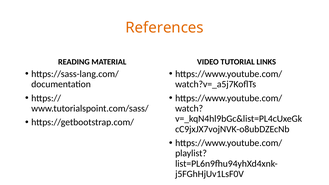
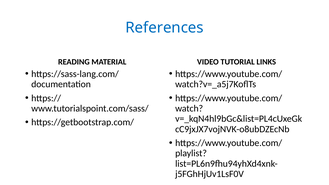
References colour: orange -> blue (165, 28)
